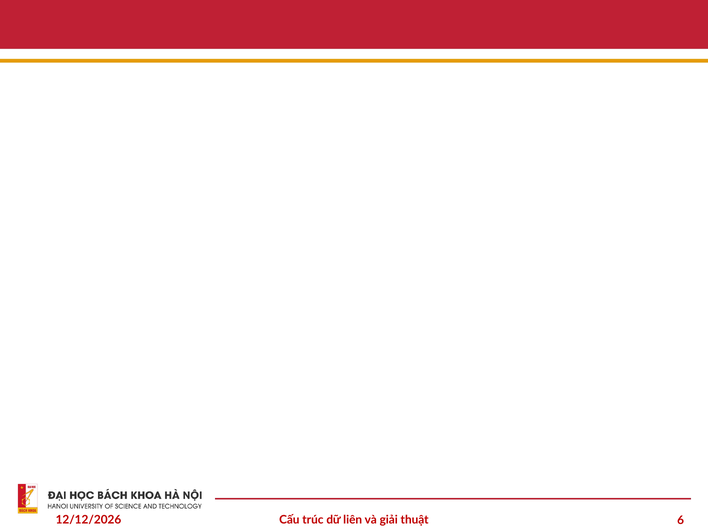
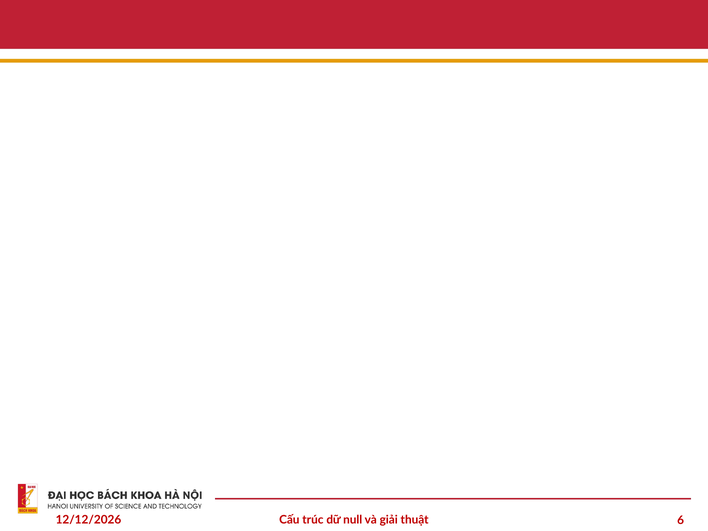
liên: liên -> null (353, 520)
